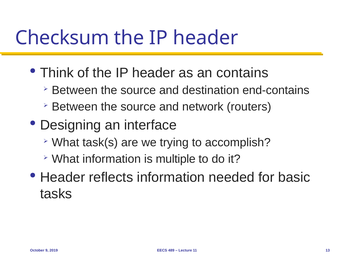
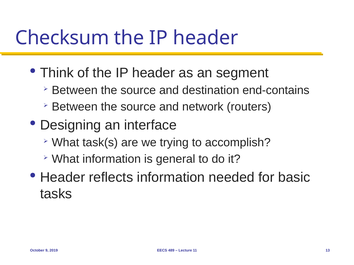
contains: contains -> segment (242, 73)
multiple: multiple -> general (176, 159)
